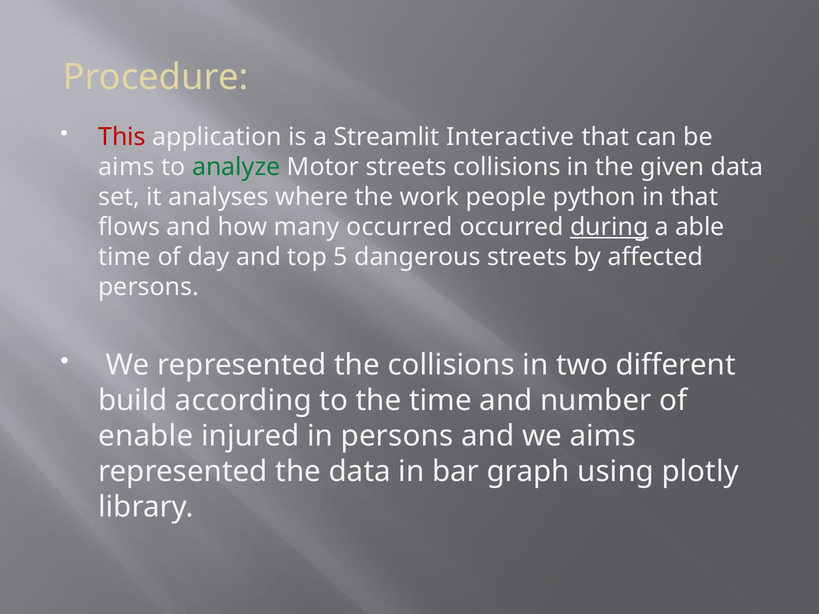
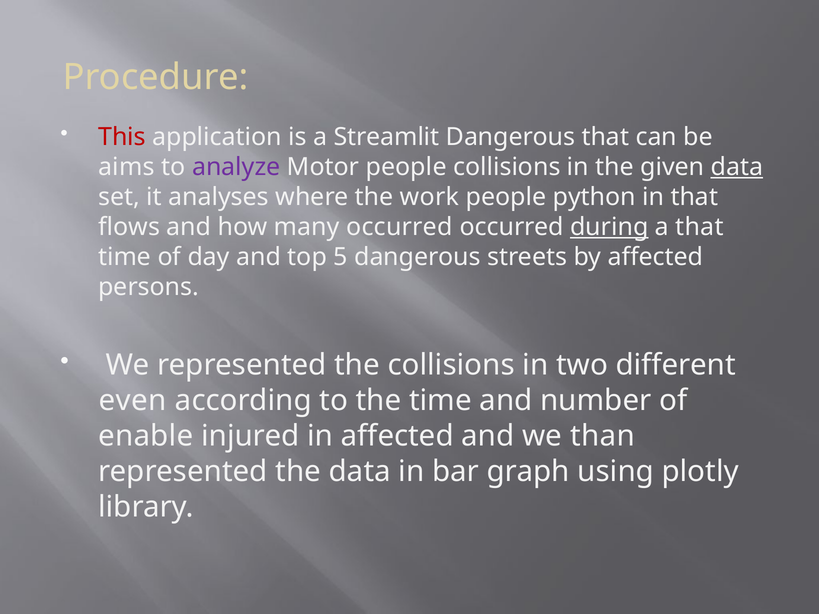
Streamlit Interactive: Interactive -> Dangerous (511, 137)
analyze colour: green -> purple (236, 167)
Motor streets: streets -> people (406, 167)
data underline: none -> present (737, 167)
a able: able -> that (700, 227)
build: build -> even (133, 401)
in persons: persons -> affected (397, 436)
we aims: aims -> than (603, 436)
